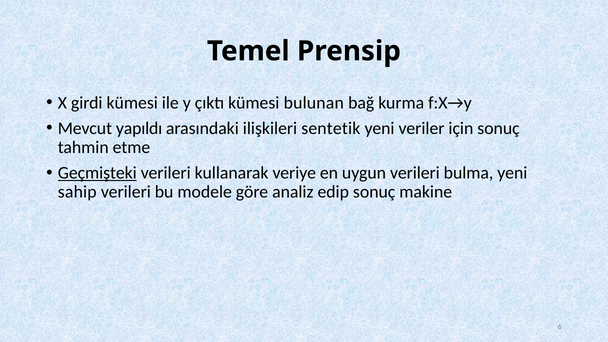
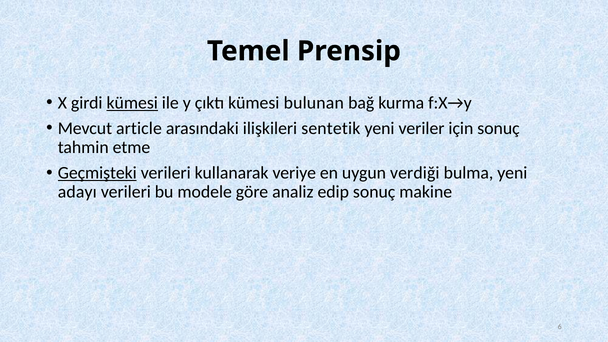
kümesi underline: none -> present (132, 103)
yapıldı: yapıldı -> article (139, 128)
uygun verileri: verileri -> verdiği (415, 173)
sahip: sahip -> adayı (77, 192)
